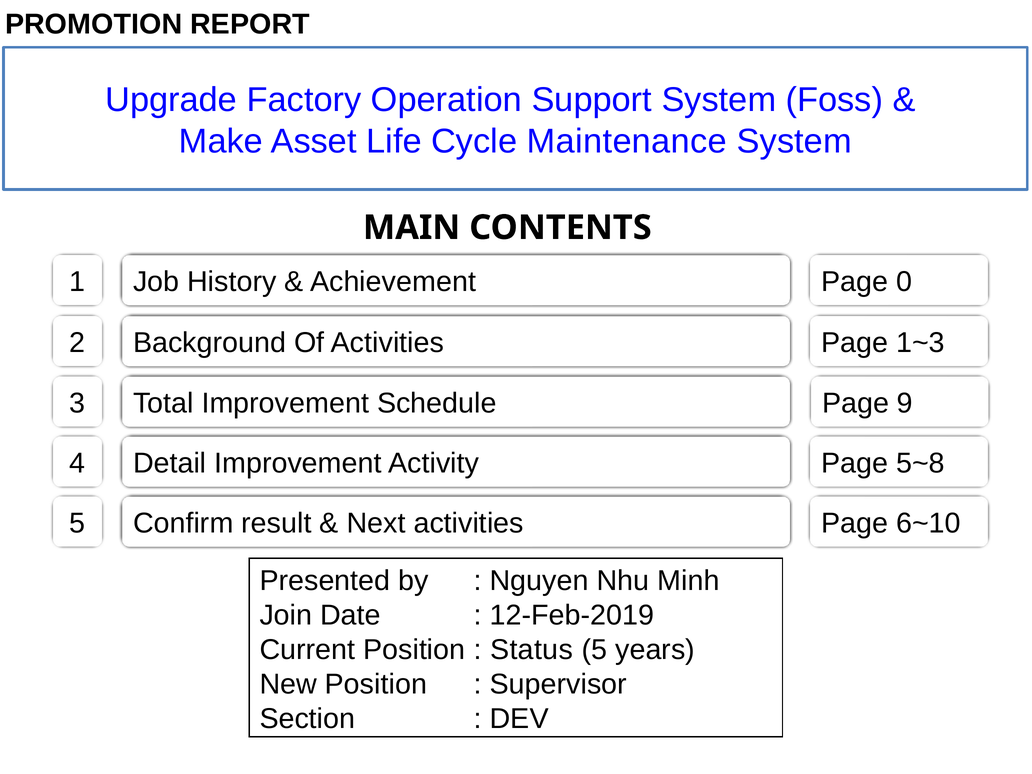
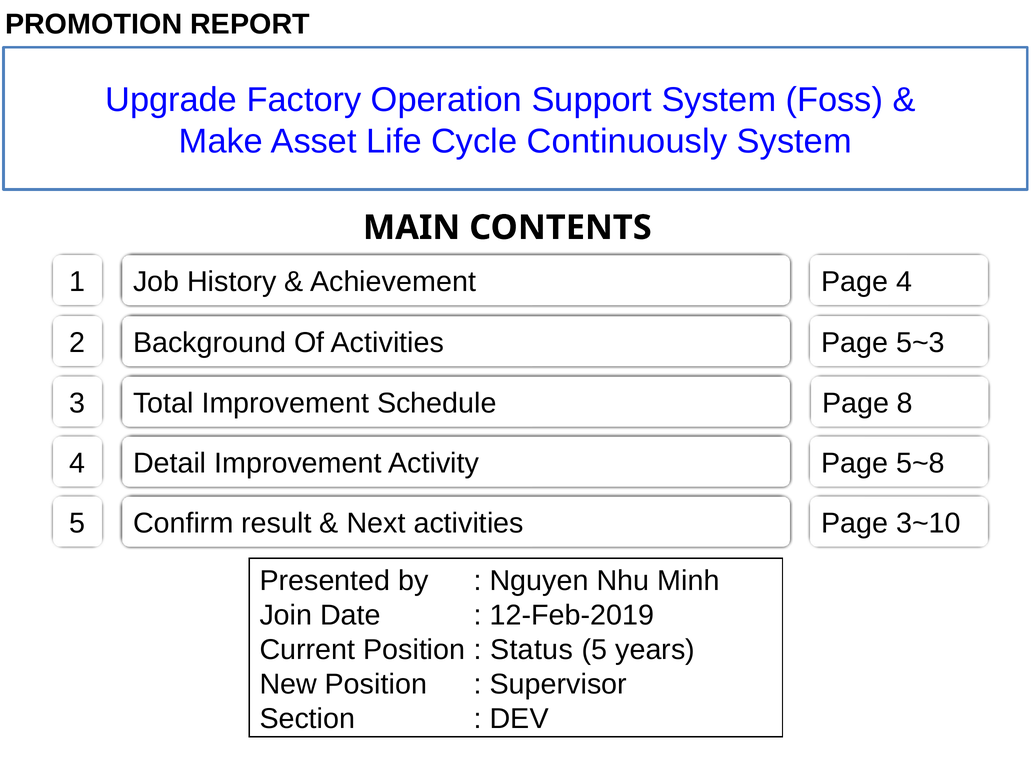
Maintenance: Maintenance -> Continuously (627, 141)
Page 0: 0 -> 4 (904, 282)
1~3: 1~3 -> 5~3 (920, 343)
9: 9 -> 8 (905, 403)
6~10: 6~10 -> 3~10 (928, 524)
